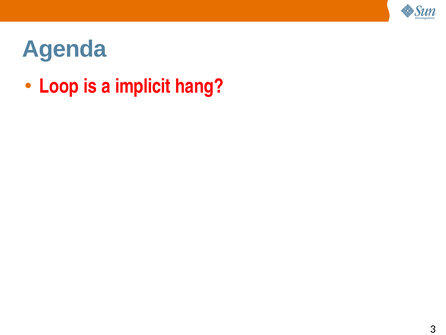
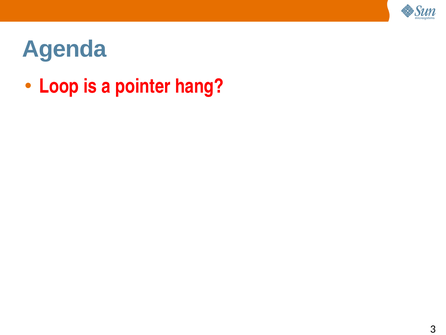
implicit: implicit -> pointer (143, 86)
